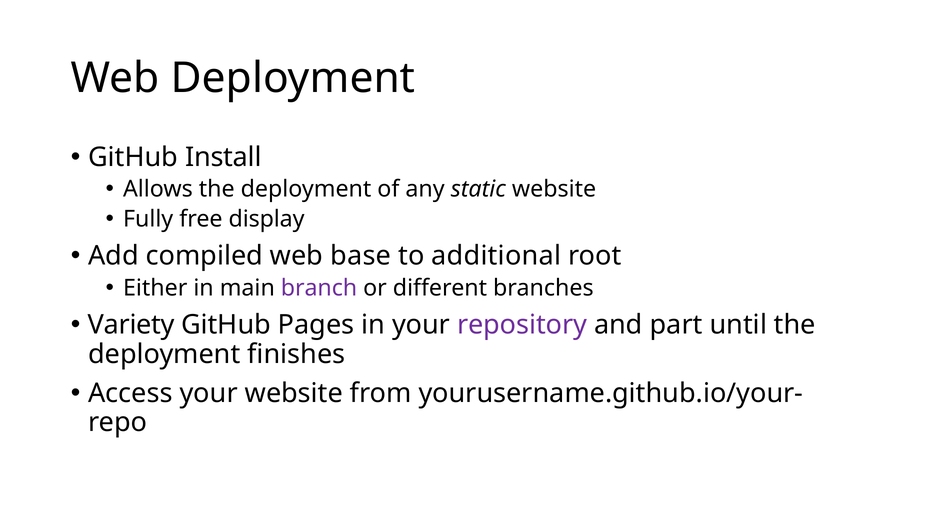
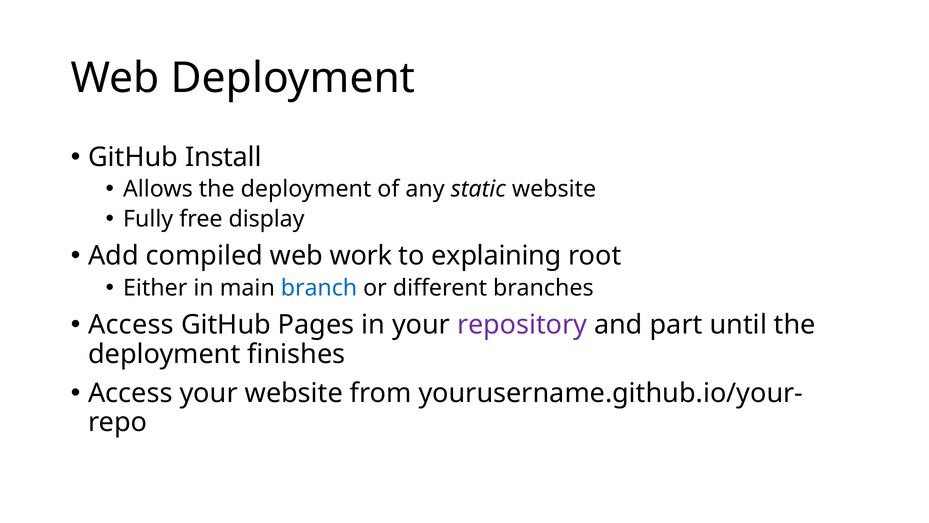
base: base -> work (361, 256)
additional: additional -> explaining (497, 256)
branch colour: purple -> blue (319, 288)
Variety: Variety -> Access (131, 325)
